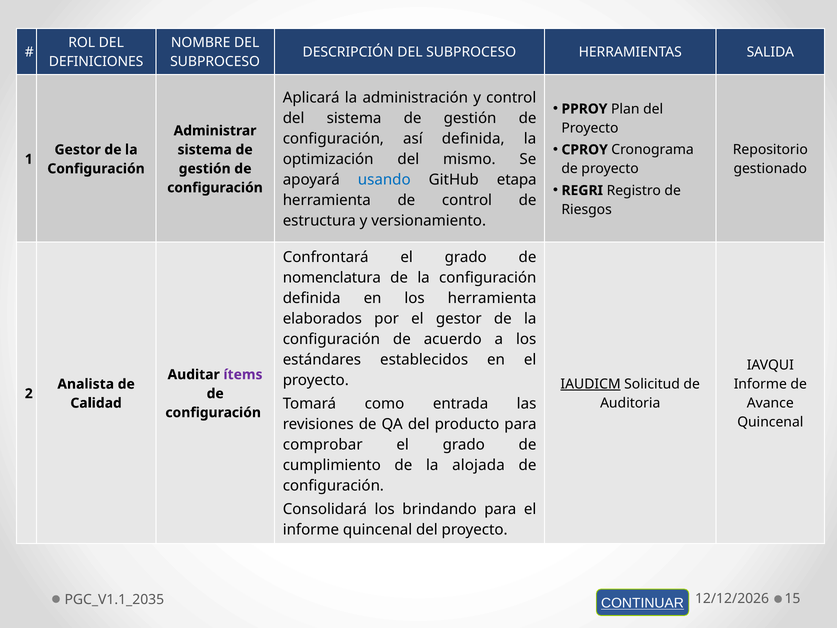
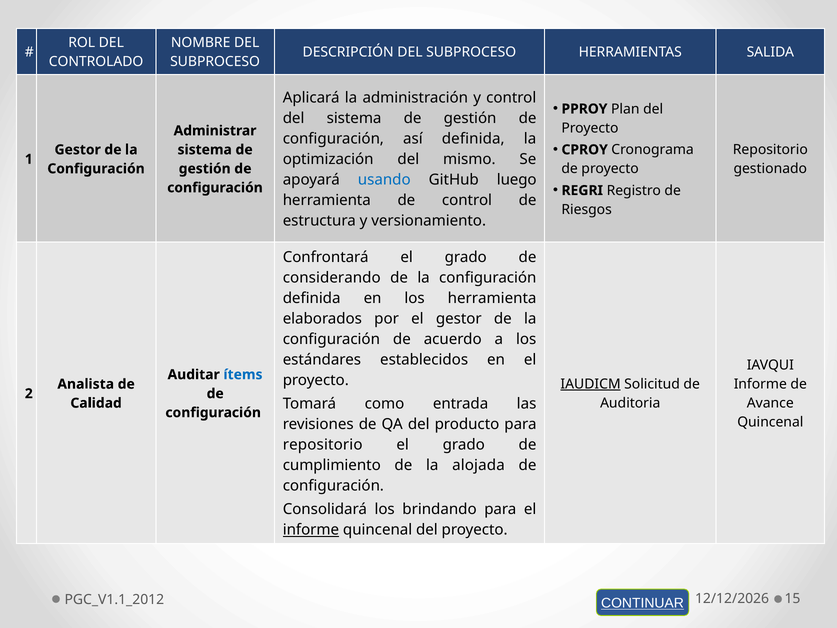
DEFINICIONES: DEFINICIONES -> CONTROLADO (96, 62)
etapa: etapa -> luego (517, 180)
nomenclatura: nomenclatura -> considerando (332, 278)
ítems colour: purple -> blue (243, 374)
comprobar: comprobar -> repositorio (323, 445)
informe underline: none -> present (311, 530)
PGC_V1.1_2035: PGC_V1.1_2035 -> PGC_V1.1_2012 (114, 599)
